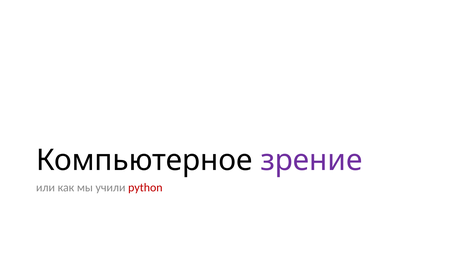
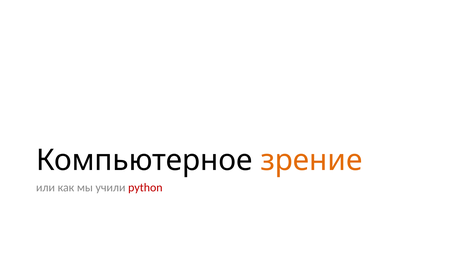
зрение colour: purple -> orange (311, 160)
